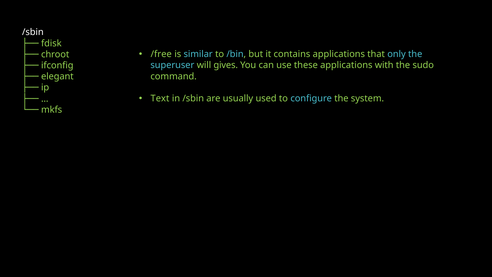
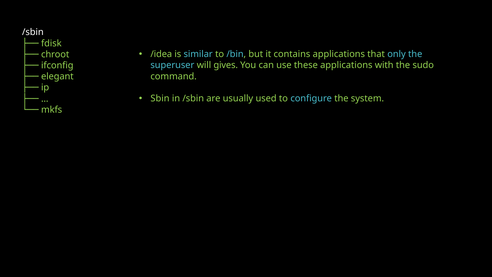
/free: /free -> /idea (161, 54)
Text: Text -> Sbin (160, 98)
